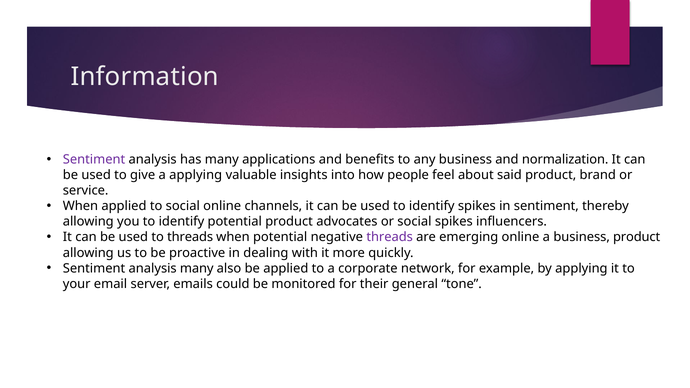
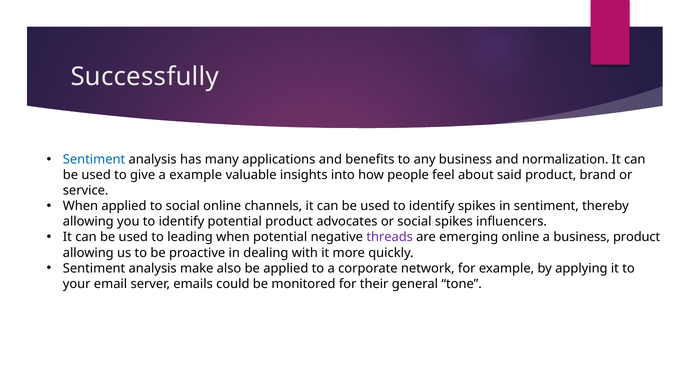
Information: Information -> Successfully (145, 77)
Sentiment colour: purple -> blue (94, 160)
a applying: applying -> example (196, 175)
to threads: threads -> leading (190, 237)
analysis many: many -> make (197, 268)
